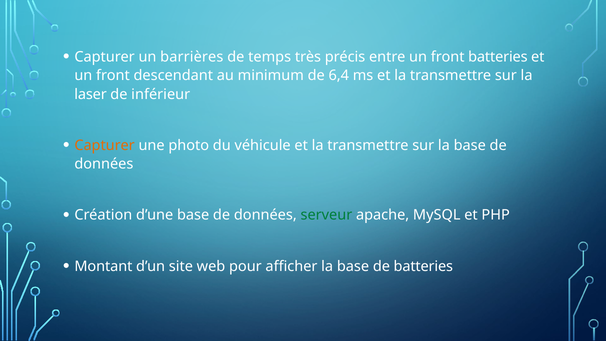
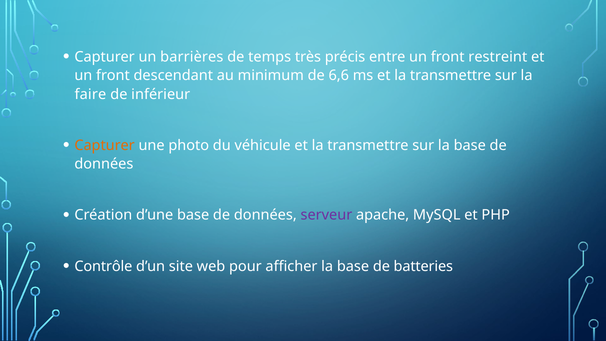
front batteries: batteries -> restreint (498, 57)
6,4: 6,4 -> 6,6 (339, 76)
laser: laser -> faire (90, 94)
serveur colour: green -> purple (326, 215)
Montant: Montant -> Contrôle (103, 266)
